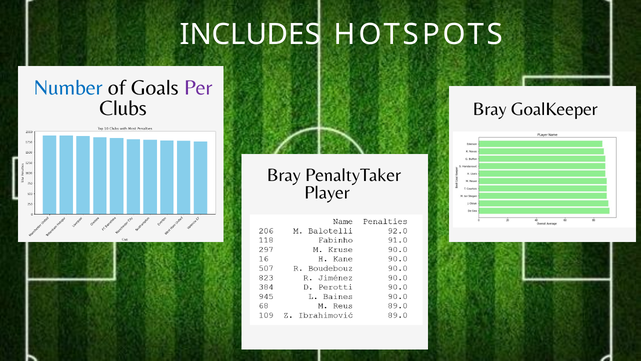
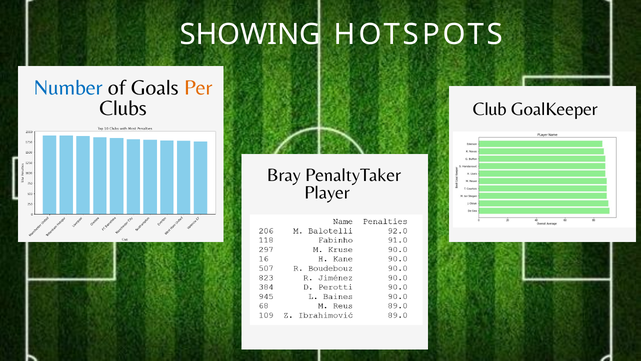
INCLUDES: INCLUDES -> SHOWING (250, 35)
Per colour: purple -> orange (198, 88)
Clubs Bray: Bray -> Club (490, 109)
